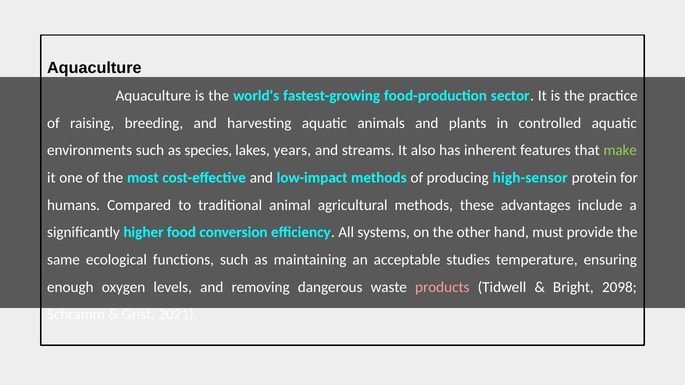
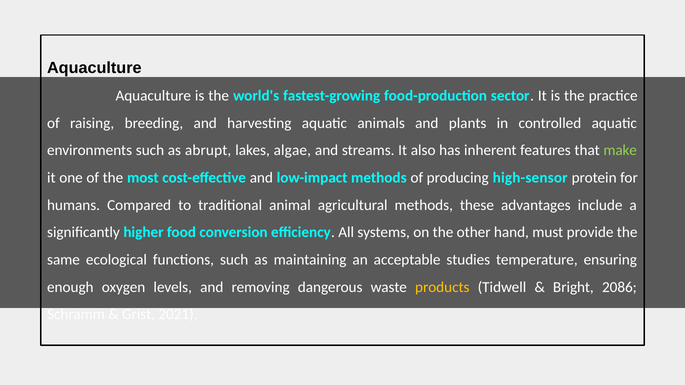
species: species -> abrupt (208, 151)
years: years -> algae (292, 151)
products colour: pink -> yellow (442, 287)
2098: 2098 -> 2086 (619, 287)
